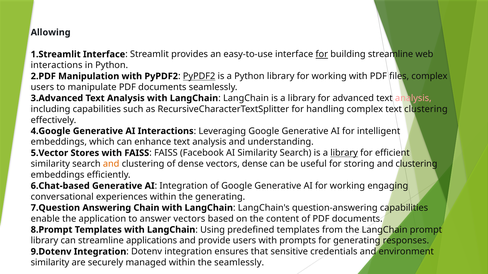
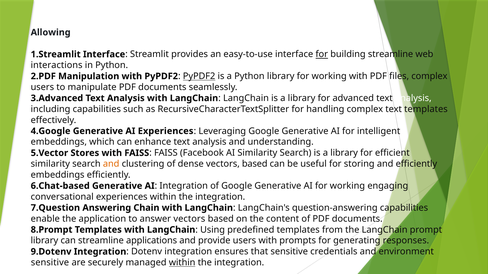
analysis colour: pink -> white (413, 98)
text clustering: clustering -> templates (426, 109)
AI Interactions: Interactions -> Experiences (166, 131)
library underline: present -> none (344, 153)
dense vectors dense: dense -> based (255, 164)
storing and clustering: clustering -> efficiently (416, 164)
experiences within the generating: generating -> integration (220, 197)
similarity: similarity -> sensitive (50, 263)
within underline: none -> present (182, 263)
seamlessly: seamlessly -> integration (239, 263)
